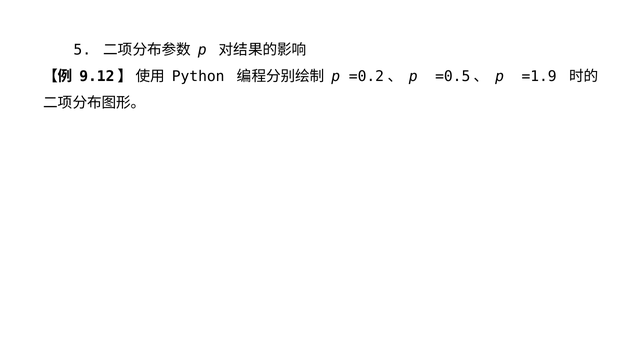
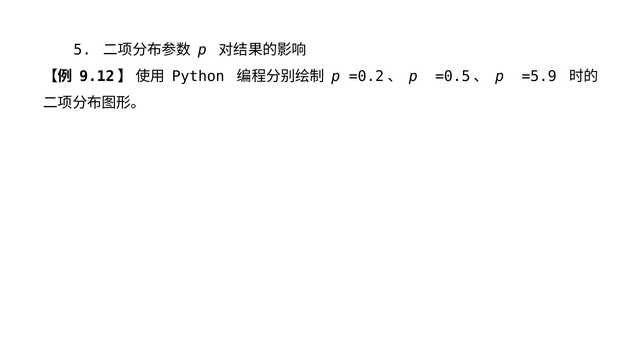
=1.9: =1.9 -> =5.9 (539, 76)
